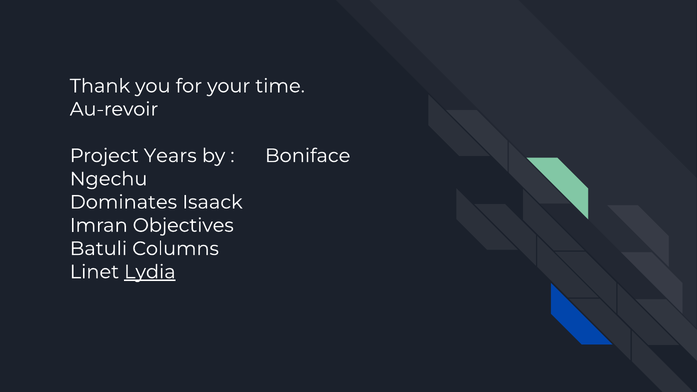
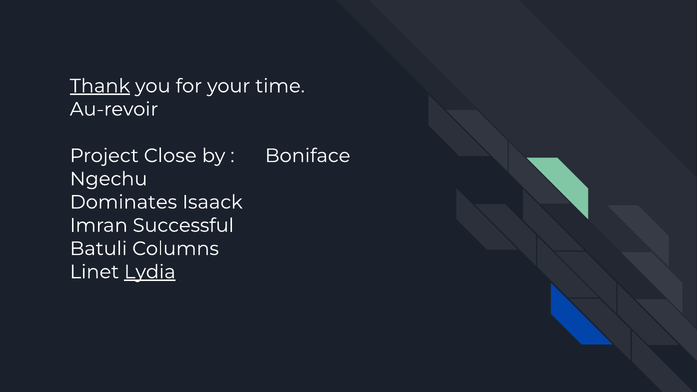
Thank underline: none -> present (100, 86)
Years: Years -> Close (170, 156)
Objectives: Objectives -> Successful (183, 225)
